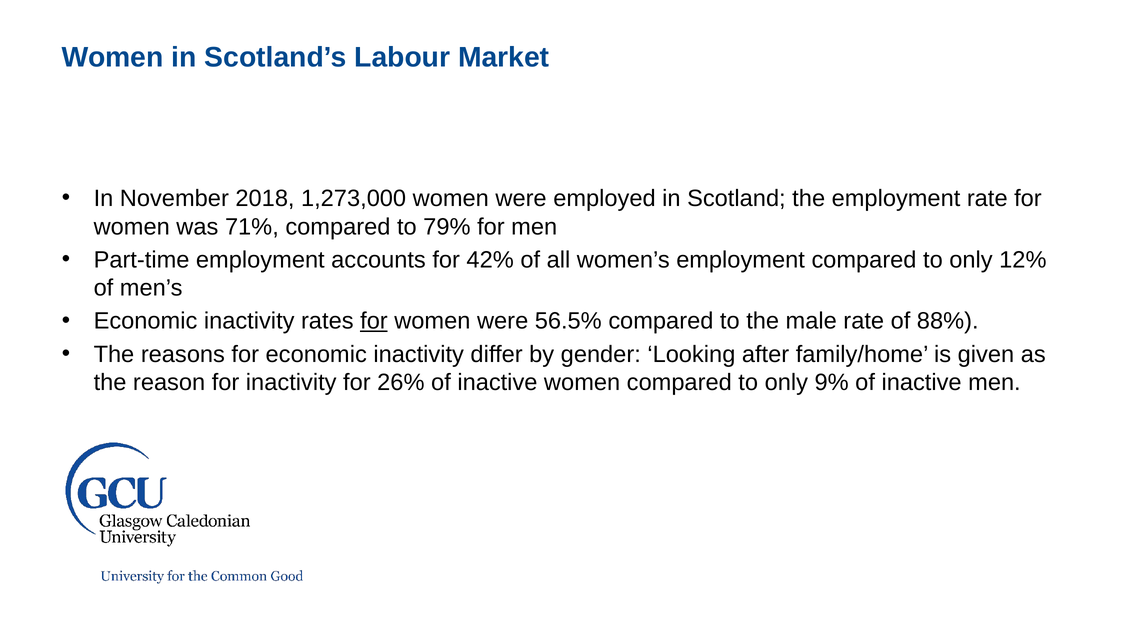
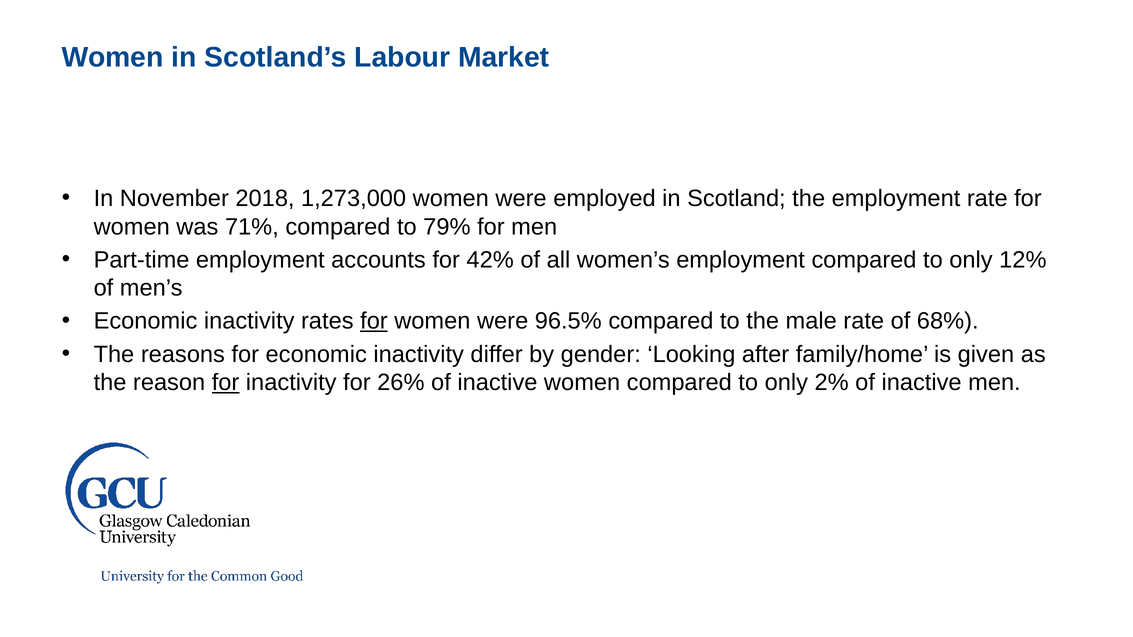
56.5%: 56.5% -> 96.5% (568, 321)
88%: 88% -> 68% (948, 321)
for underline: none -> present (226, 383)
9%: 9% -> 2% (832, 383)
